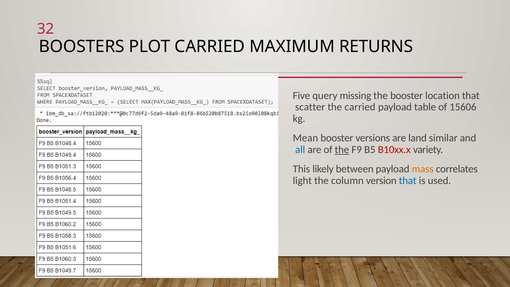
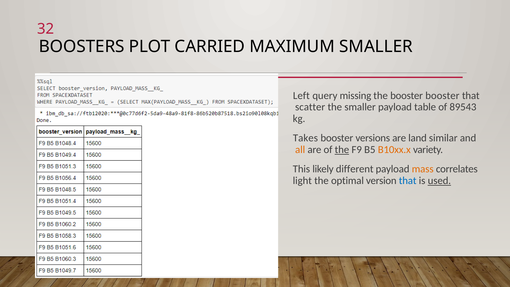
MAXIMUM RETURNS: RETURNS -> SMALLER (376, 46)
Five: Five -> Left (301, 96)
booster location: location -> booster (442, 96)
the carried: carried -> smaller (360, 107)
15606: 15606 -> 89543 (463, 107)
Mean: Mean -> Takes (305, 138)
all colour: blue -> orange (300, 150)
B10xx.x colour: red -> orange (394, 150)
between: between -> different (355, 169)
column: column -> optimal (347, 181)
used underline: none -> present (439, 181)
